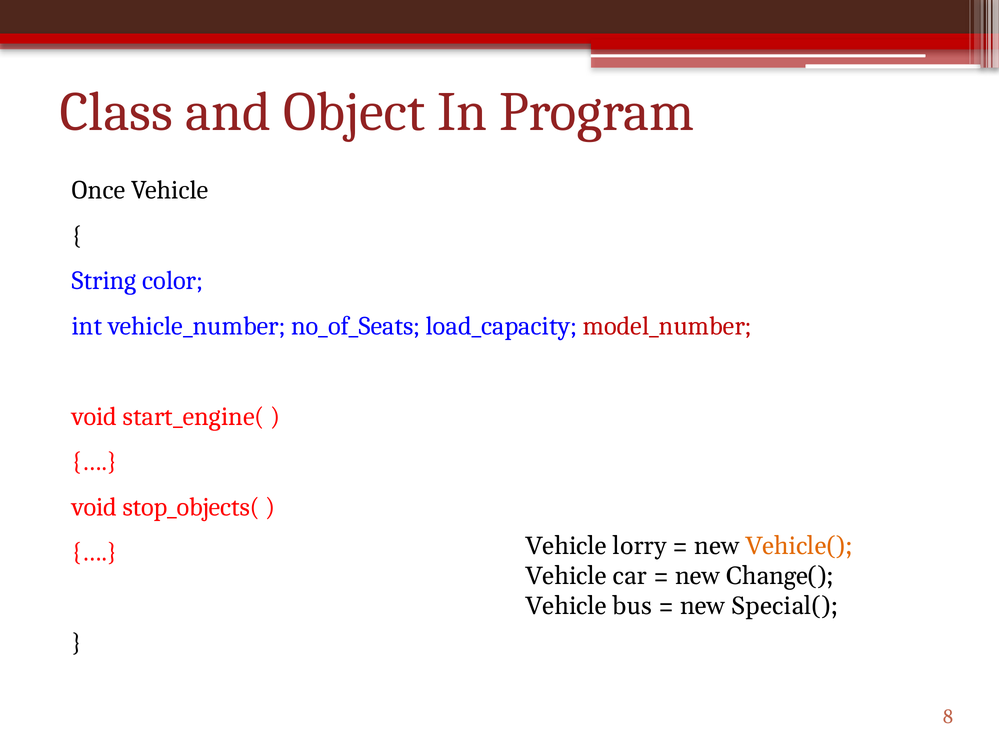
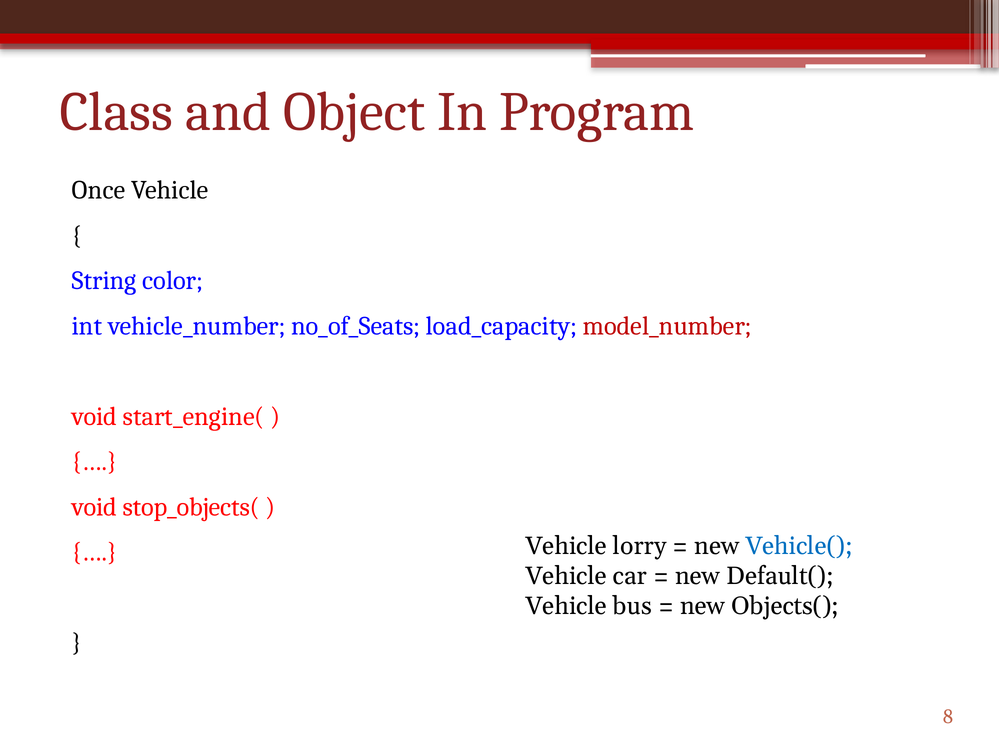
Vehicle( colour: orange -> blue (799, 546)
Change(: Change( -> Default( (780, 576)
Special(: Special( -> Objects( (785, 606)
